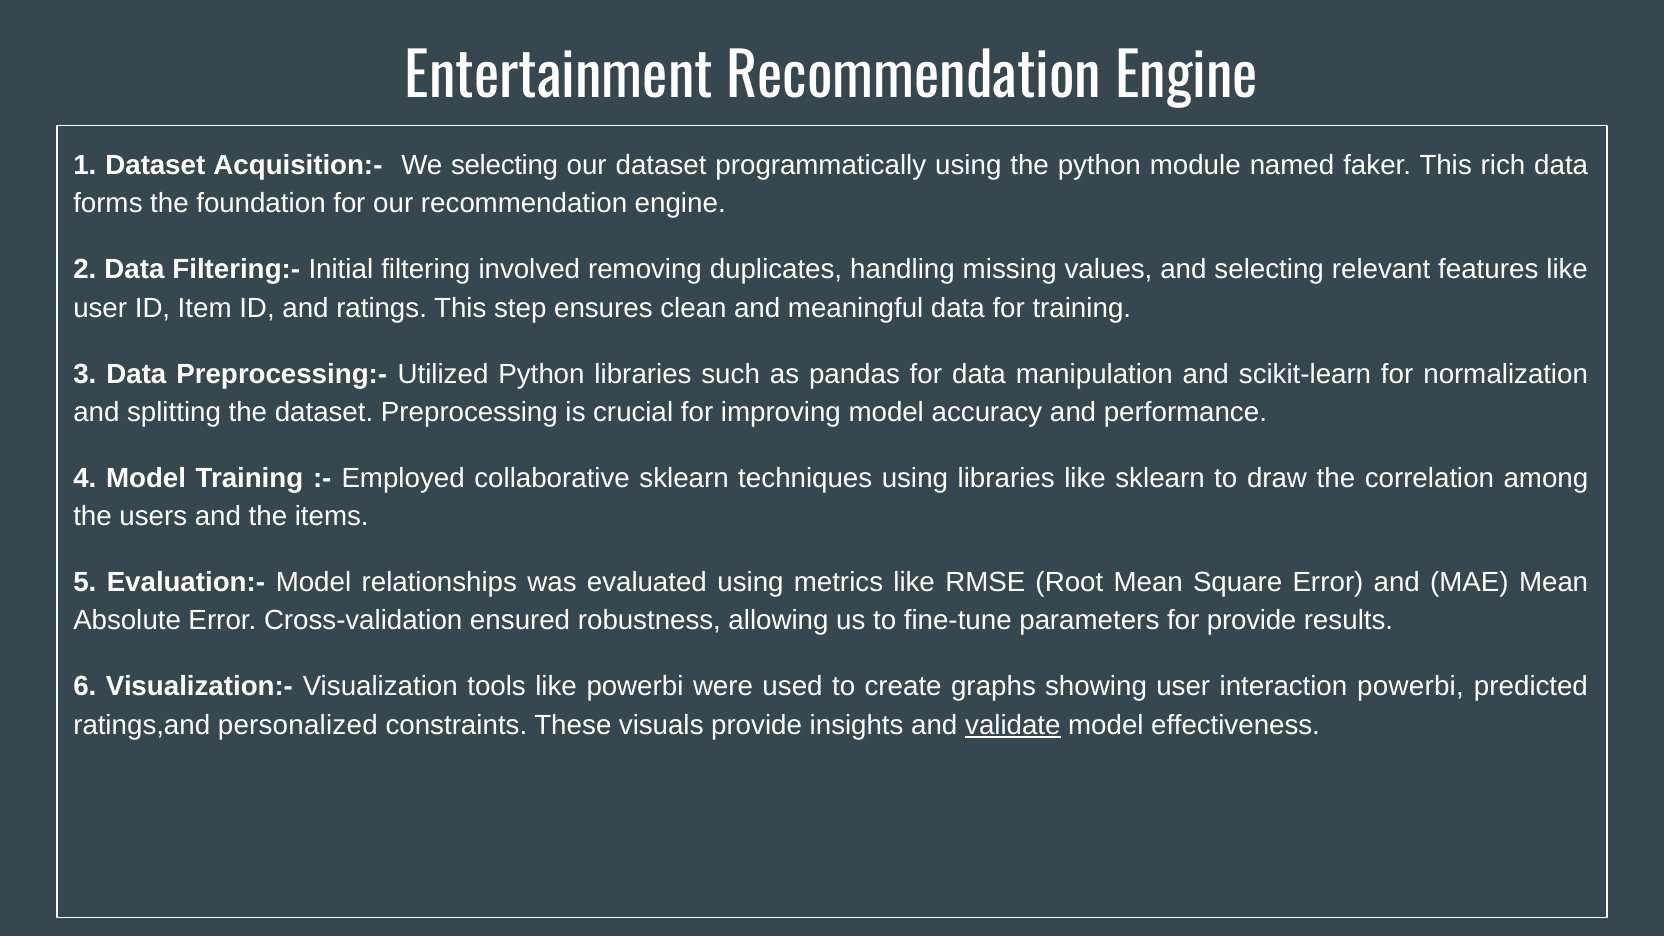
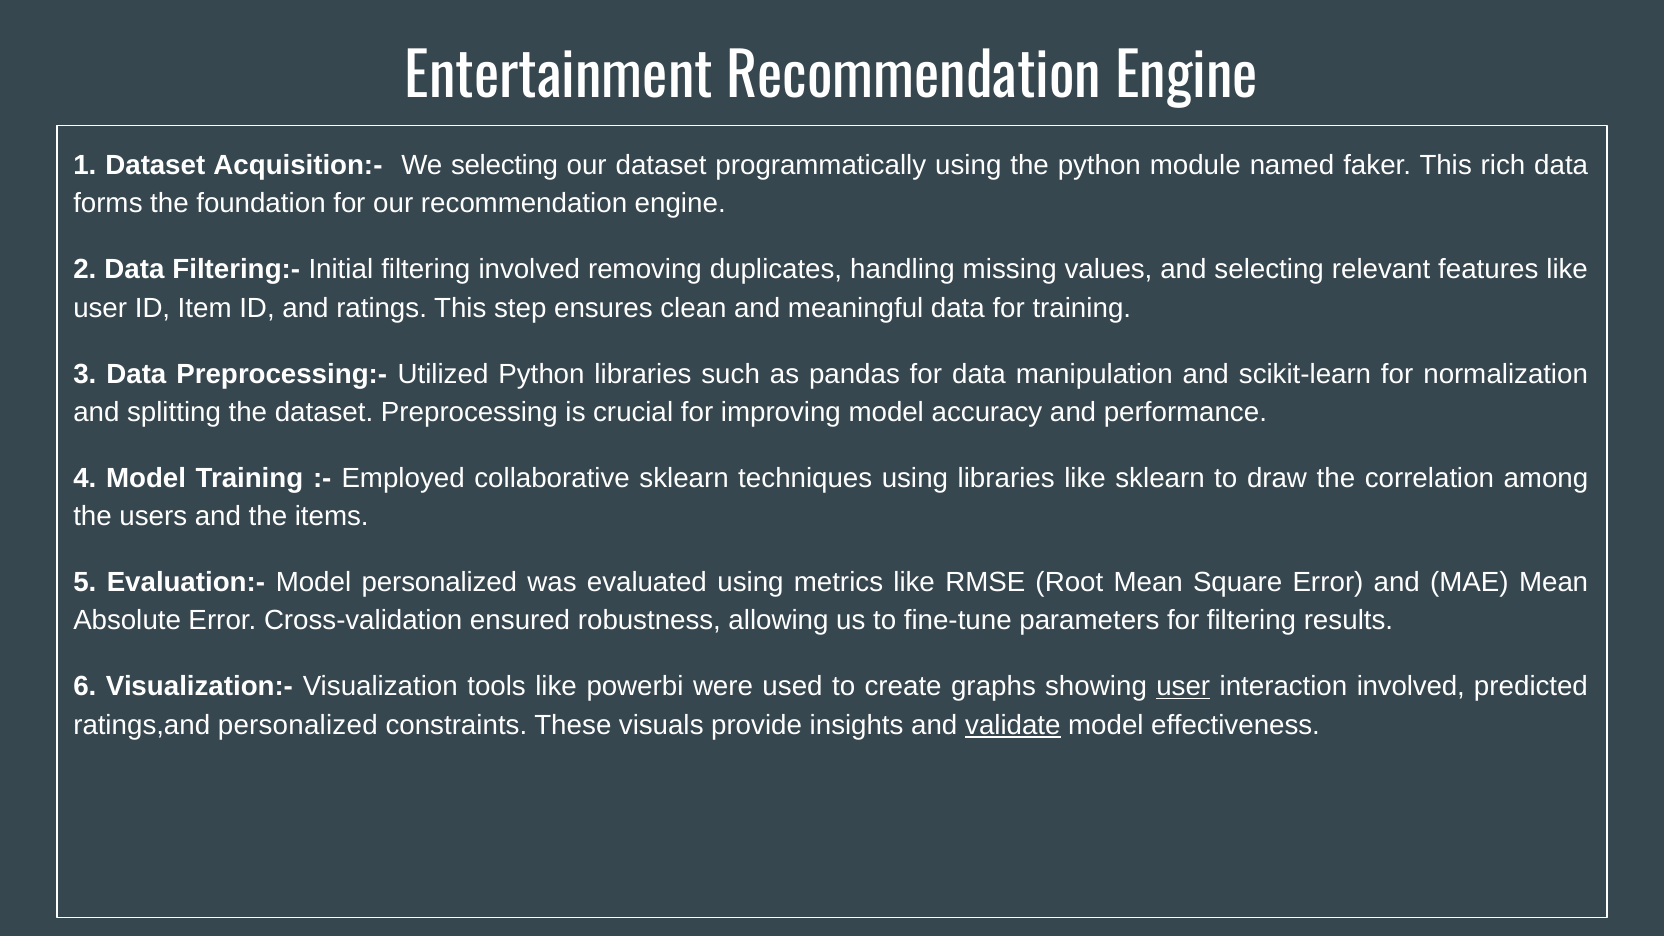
Model relationships: relationships -> personalized (439, 582)
for provide: provide -> filtering (1252, 621)
user underline: none -> present (1183, 687)
interaction powerbi: powerbi -> involved (1411, 687)
